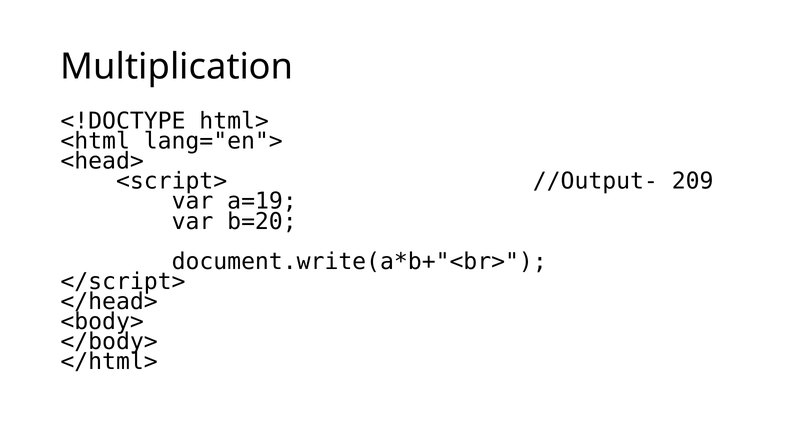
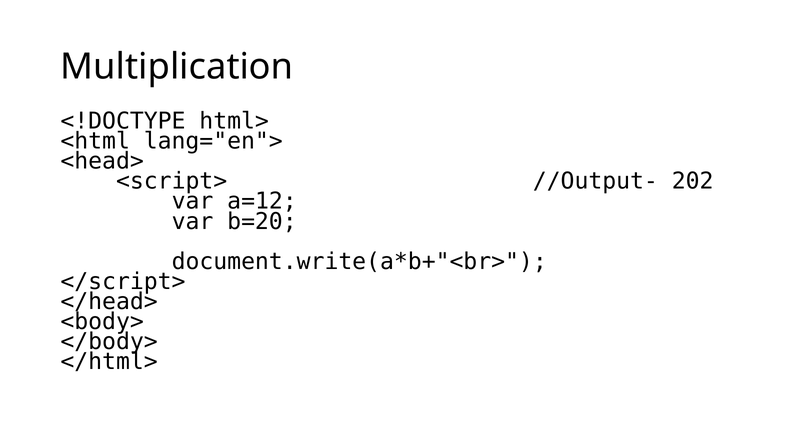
209: 209 -> 202 (693, 181)
a=19: a=19 -> a=12 (262, 201)
